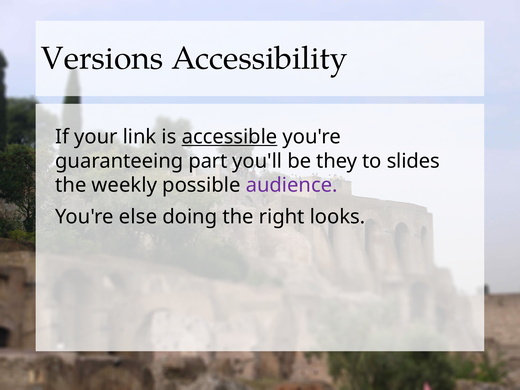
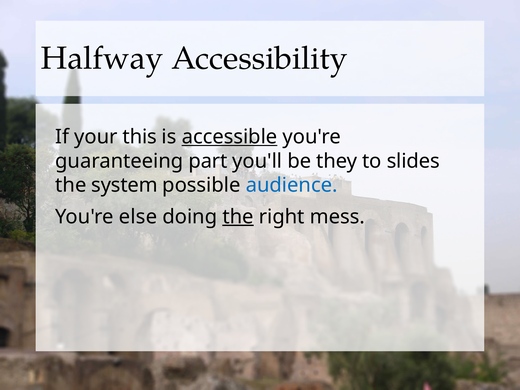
Versions: Versions -> Halfway (102, 58)
link: link -> this (140, 137)
weekly: weekly -> system (124, 185)
audience colour: purple -> blue (292, 185)
the underline: none -> present (238, 217)
looks: looks -> mess (337, 217)
